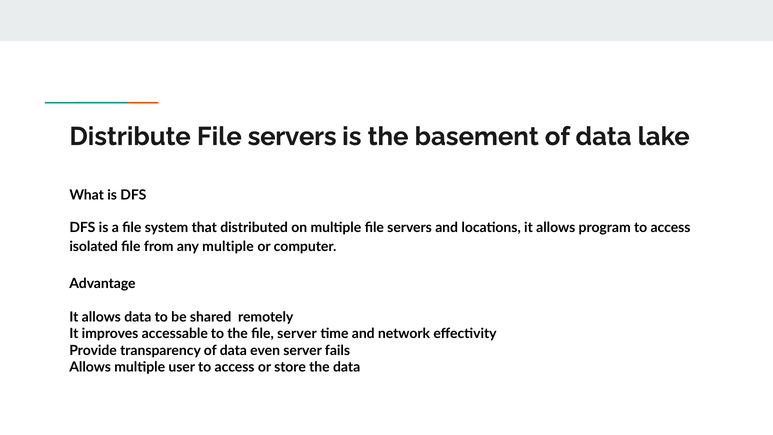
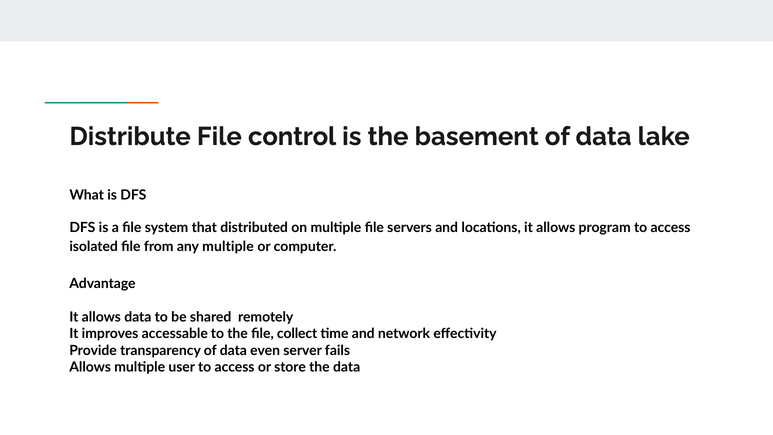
Distribute File servers: servers -> control (292, 136)
file server: server -> collect (297, 334)
